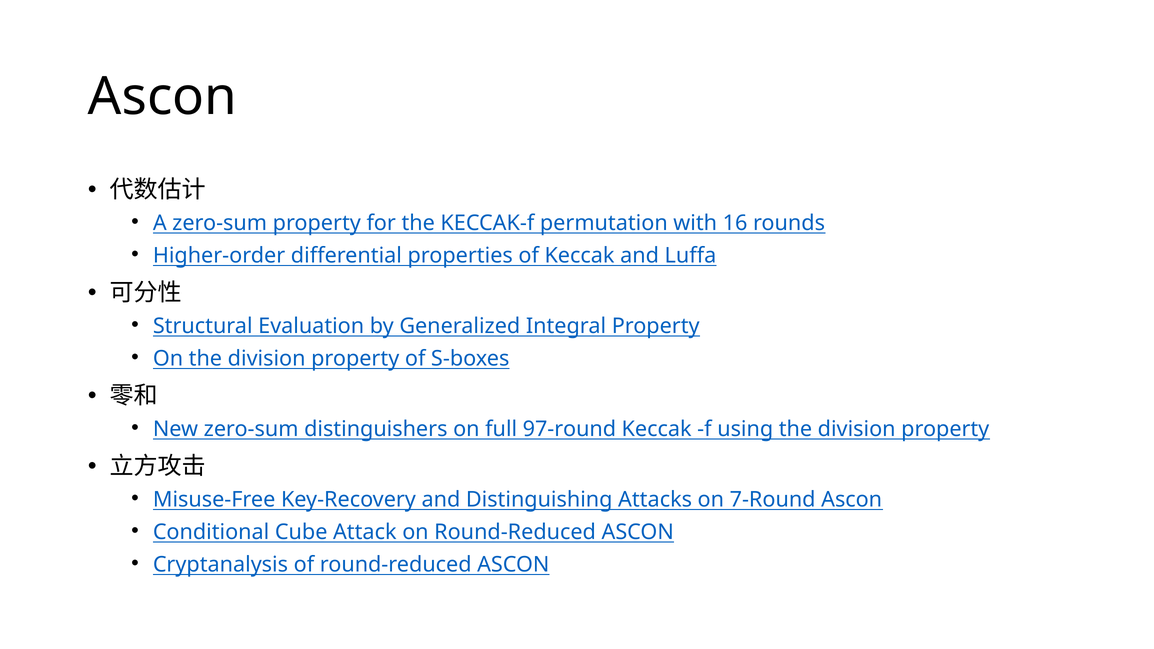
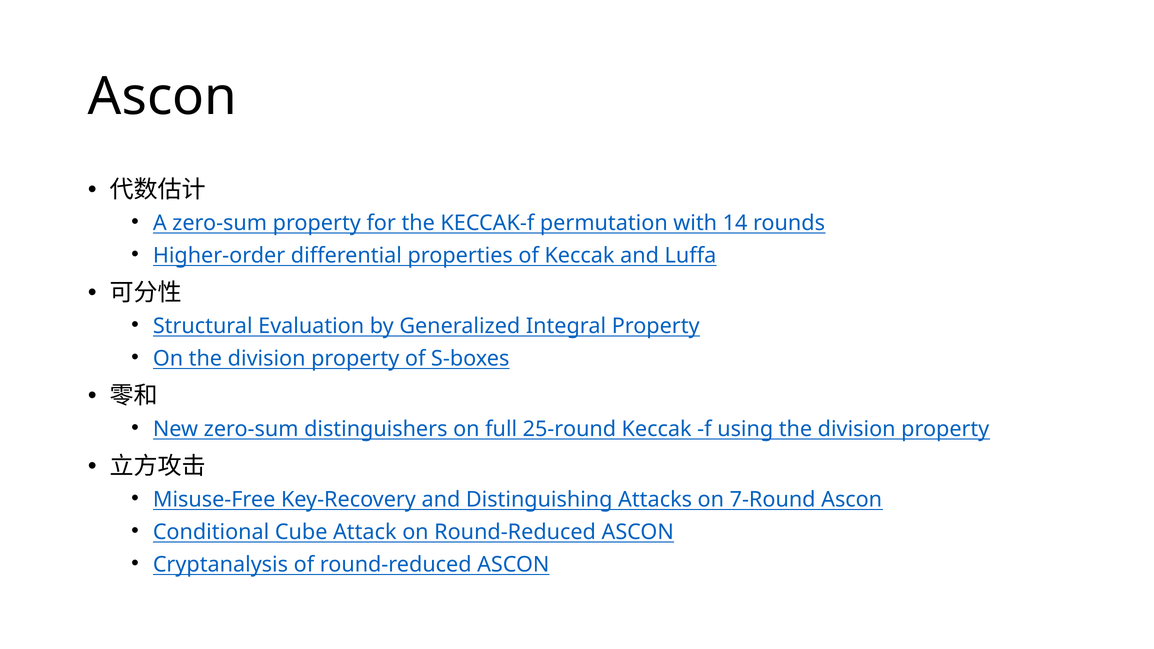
16: 16 -> 14 (735, 223)
97-round: 97-round -> 25-round (569, 429)
